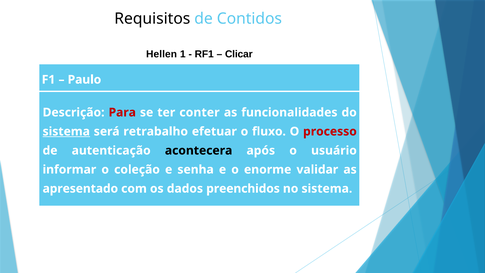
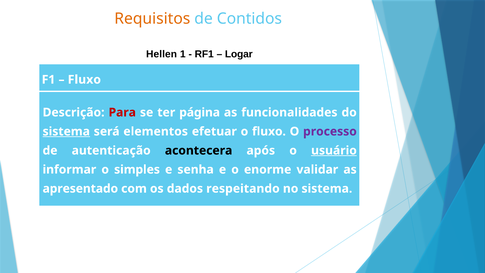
Requisitos colour: black -> orange (152, 19)
Clicar: Clicar -> Logar (239, 54)
Paulo: Paulo -> Fluxo (84, 80)
conter: conter -> página (200, 112)
retrabalho: retrabalho -> elementos (156, 131)
processo colour: red -> purple (330, 131)
usuário underline: none -> present (334, 150)
coleção: coleção -> simples (137, 169)
preenchidos: preenchidos -> respeitando (243, 188)
